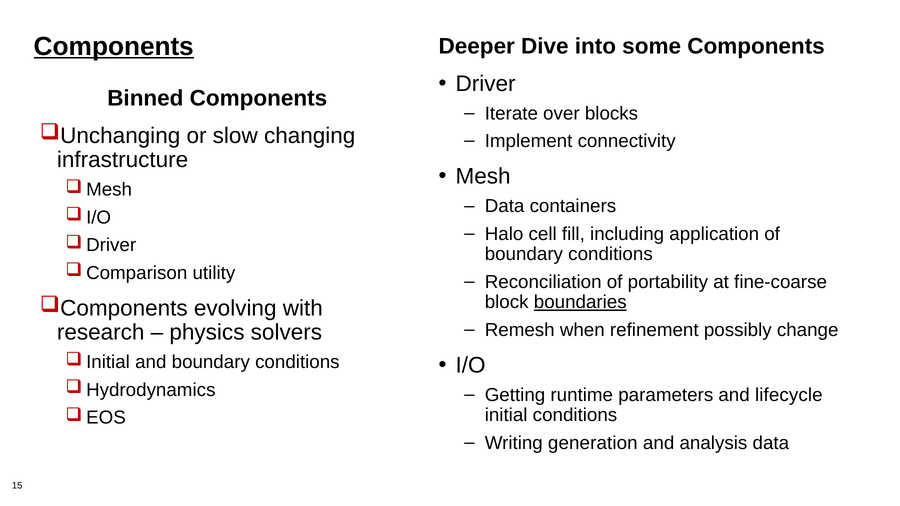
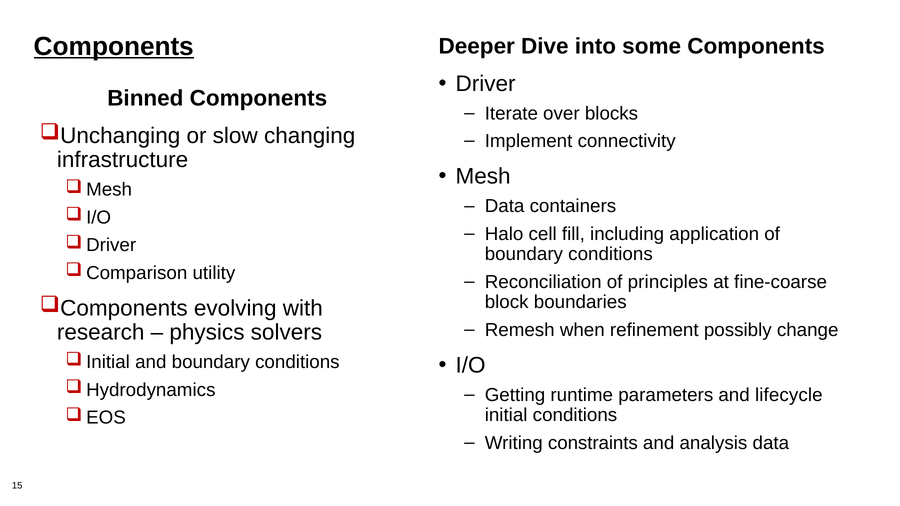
portability: portability -> principles (668, 282)
boundaries underline: present -> none (580, 302)
generation: generation -> constraints (593, 443)
